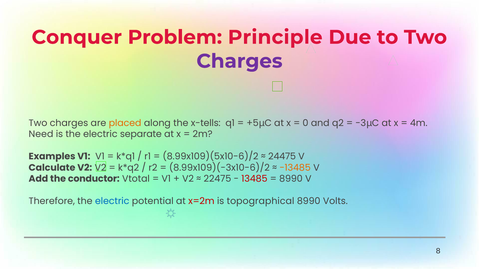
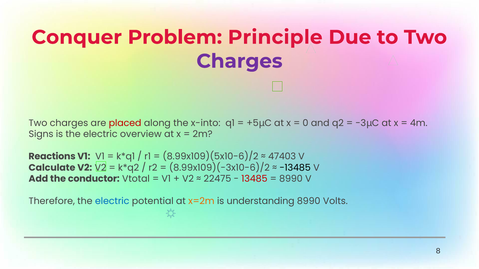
placed colour: orange -> red (125, 123)
x-tells: x-tells -> x-into (206, 123)
Need: Need -> Signs (41, 134)
separate: separate -> overview (141, 134)
Examples: Examples -> Reactions (52, 157)
24475: 24475 -> 47403 (282, 157)
-13485 colour: orange -> black (295, 168)
x=2m colour: red -> orange (201, 202)
topographical: topographical -> understanding (261, 202)
